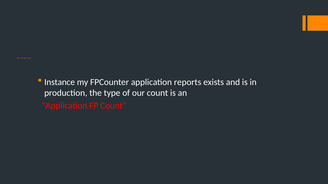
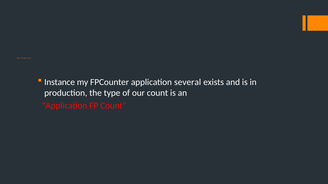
reports: reports -> several (188, 82)
